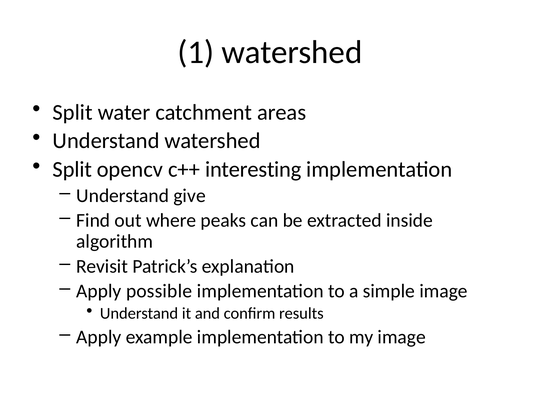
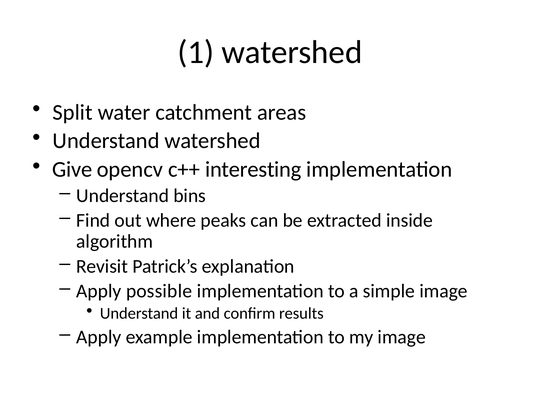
Split: Split -> Give (72, 170)
give: give -> bins (190, 196)
